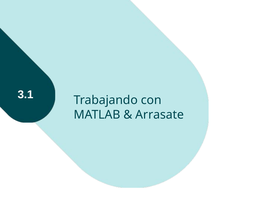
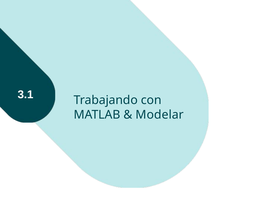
Arrasate: Arrasate -> Modelar (160, 115)
